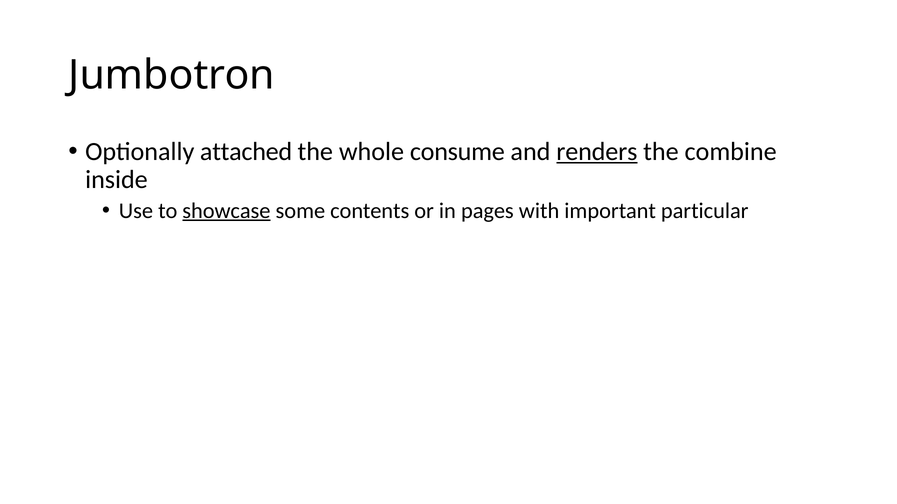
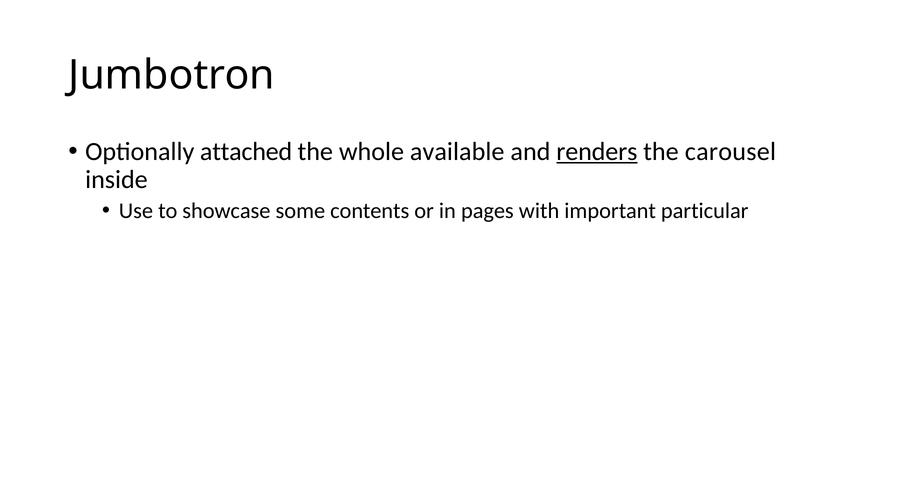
consume: consume -> available (457, 152)
combine: combine -> carousel (730, 152)
showcase underline: present -> none (226, 211)
